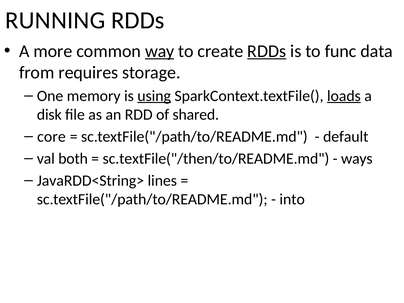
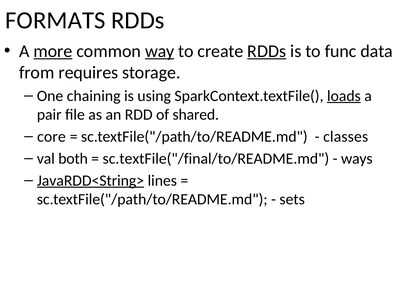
RUNNING: RUNNING -> FORMATS (55, 20)
more underline: none -> present (53, 51)
memory: memory -> chaining (94, 96)
using underline: present -> none (154, 96)
disk: disk -> pair (49, 115)
default: default -> classes (346, 137)
sc.textFile("/then/to/README.md: sc.textFile("/then/to/README.md -> sc.textFile("/final/to/README.md (216, 159)
JavaRDD<String> underline: none -> present (90, 181)
into: into -> sets (292, 199)
